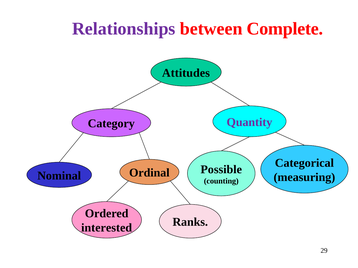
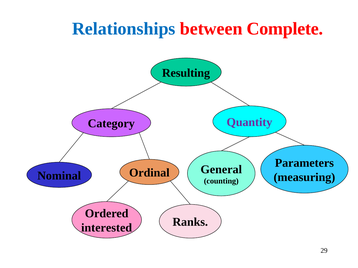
Relationships colour: purple -> blue (124, 29)
Attitudes: Attitudes -> Resulting (186, 73)
Categorical: Categorical -> Parameters (304, 163)
Possible: Possible -> General (221, 170)
